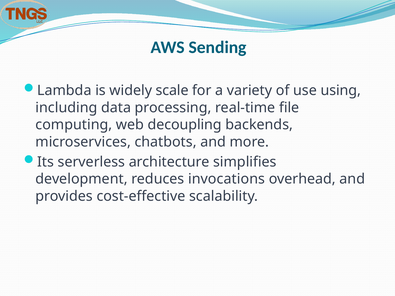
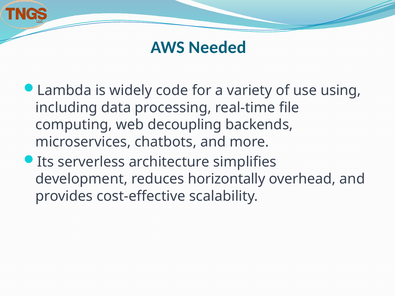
Sending: Sending -> Needed (218, 47)
scale: scale -> code (172, 91)
invocations: invocations -> horizontally (227, 179)
